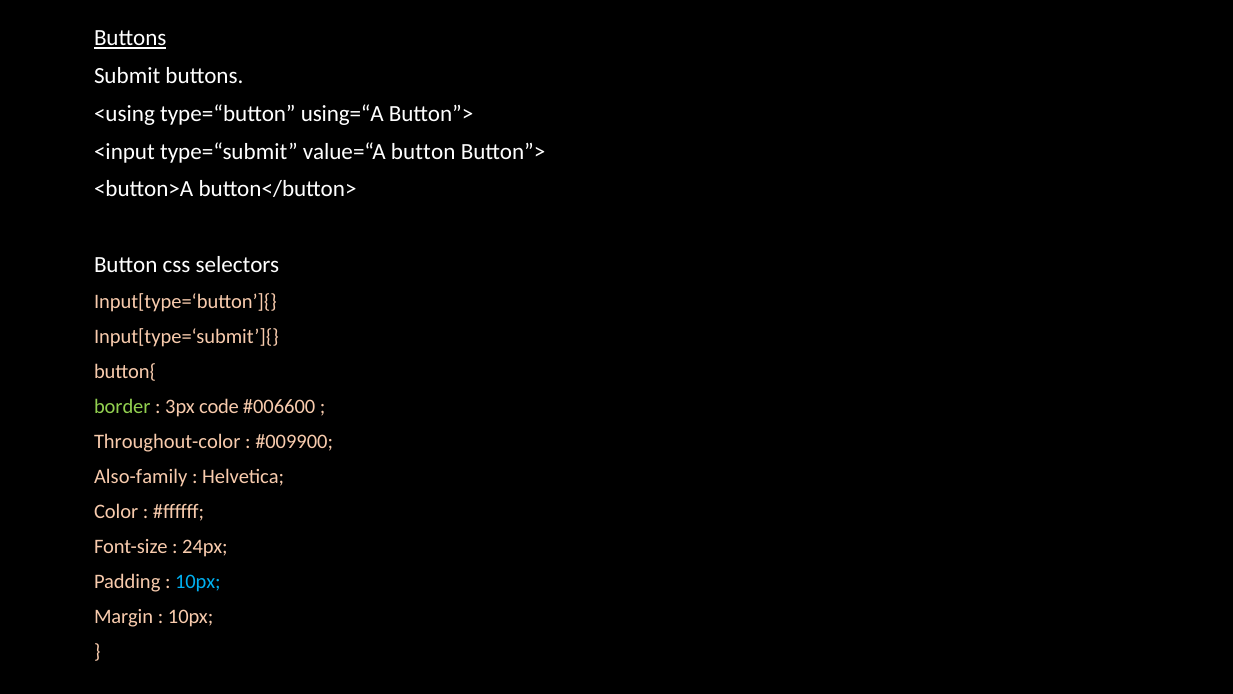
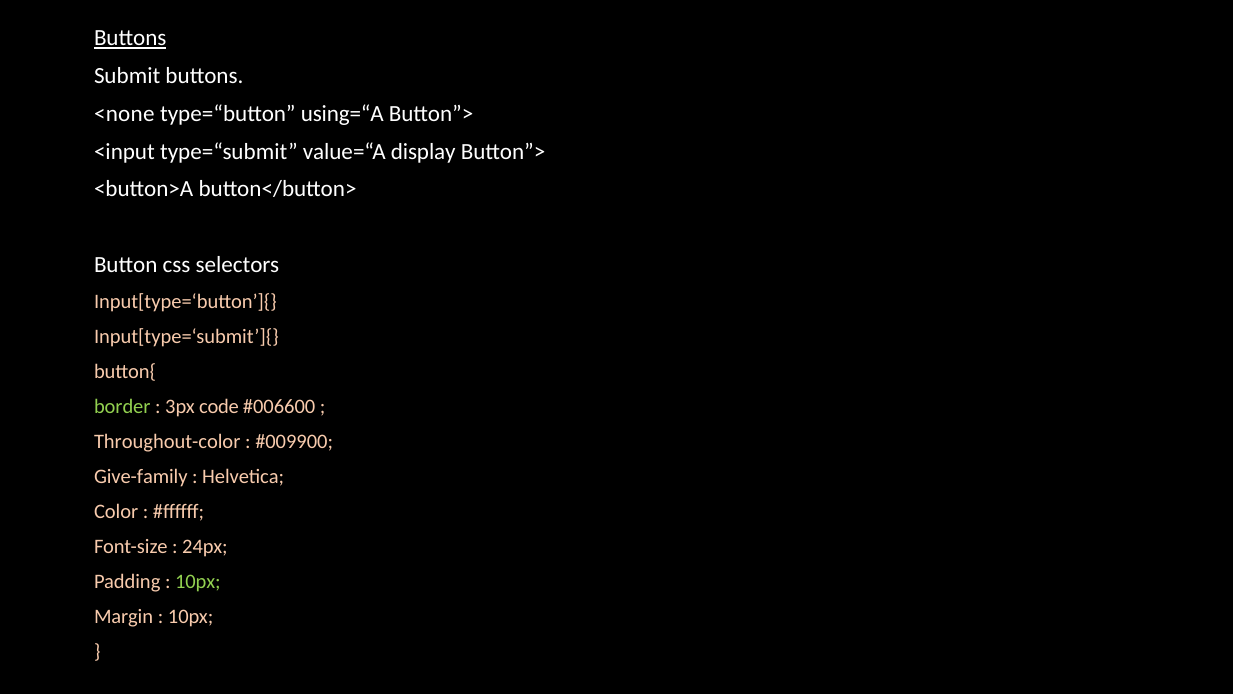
<using: <using -> <none (124, 113)
value=“A button: button -> display (423, 151)
Also-family: Also-family -> Give-family (141, 476)
10px colour: light blue -> light green (198, 581)
